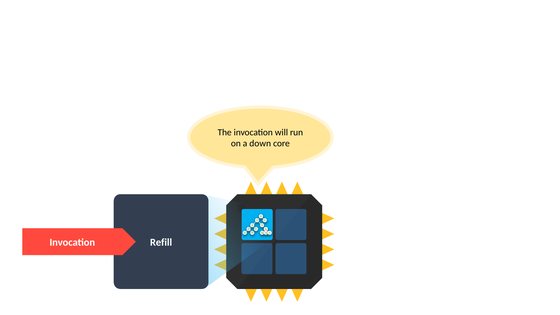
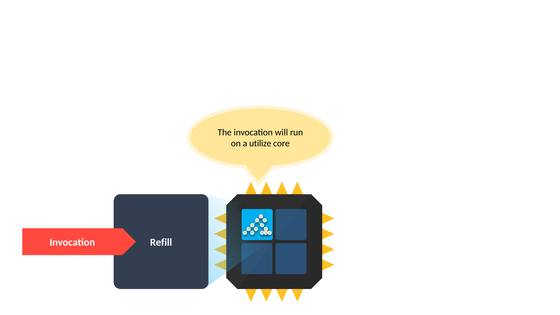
down: down -> utilize (260, 144)
